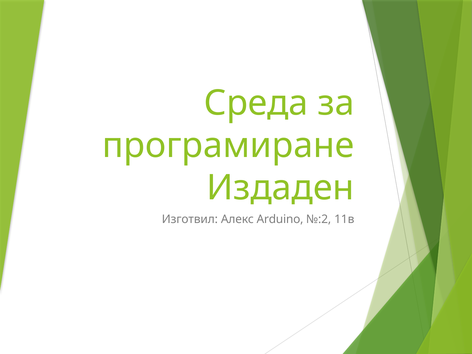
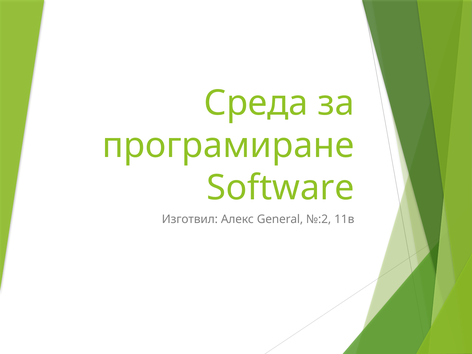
Издаден: Издаден -> Software (280, 188)
Arduino: Arduino -> General (280, 219)
